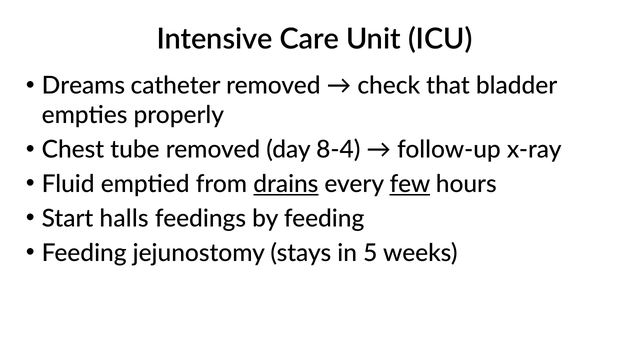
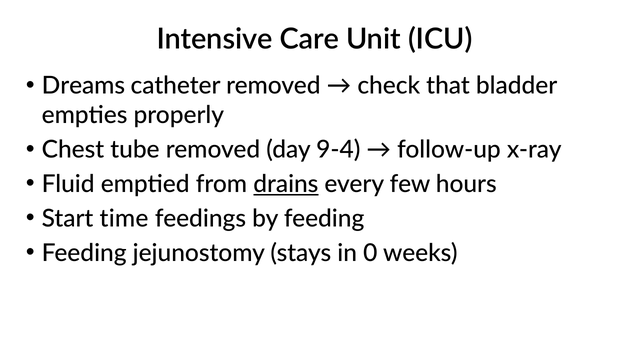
8-4: 8-4 -> 9-4 (338, 150)
few underline: present -> none (410, 184)
halls: halls -> time (124, 218)
5: 5 -> 0 (370, 253)
